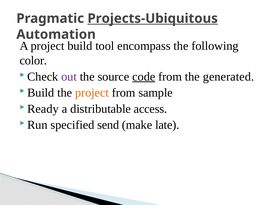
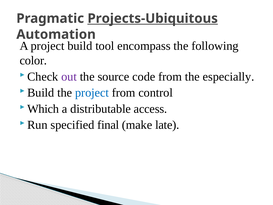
code underline: present -> none (144, 77)
generated: generated -> especially (229, 77)
project colour: orange -> blue (92, 93)
sample: sample -> control (156, 93)
Ready: Ready -> Which (43, 109)
send: send -> final (108, 125)
